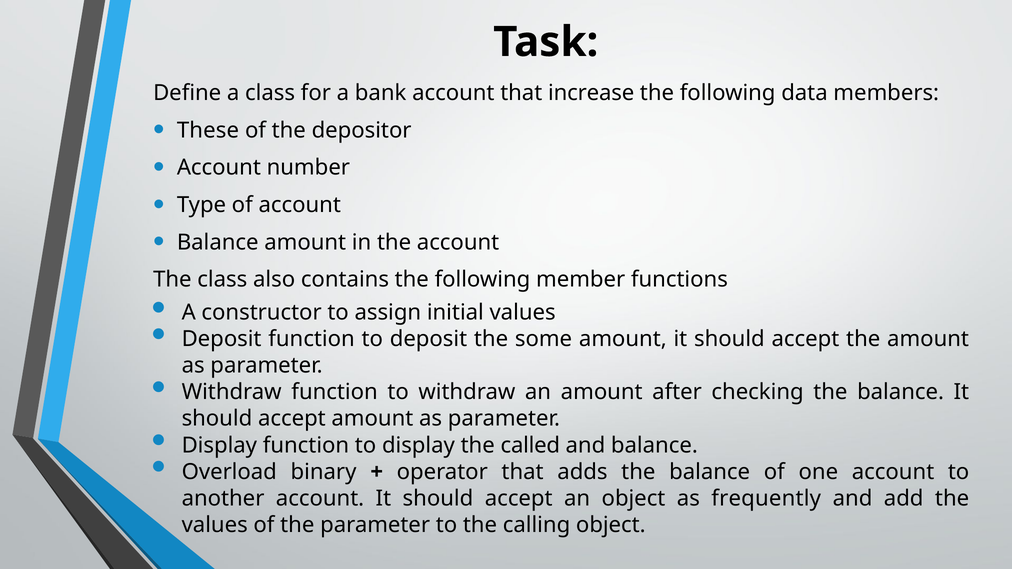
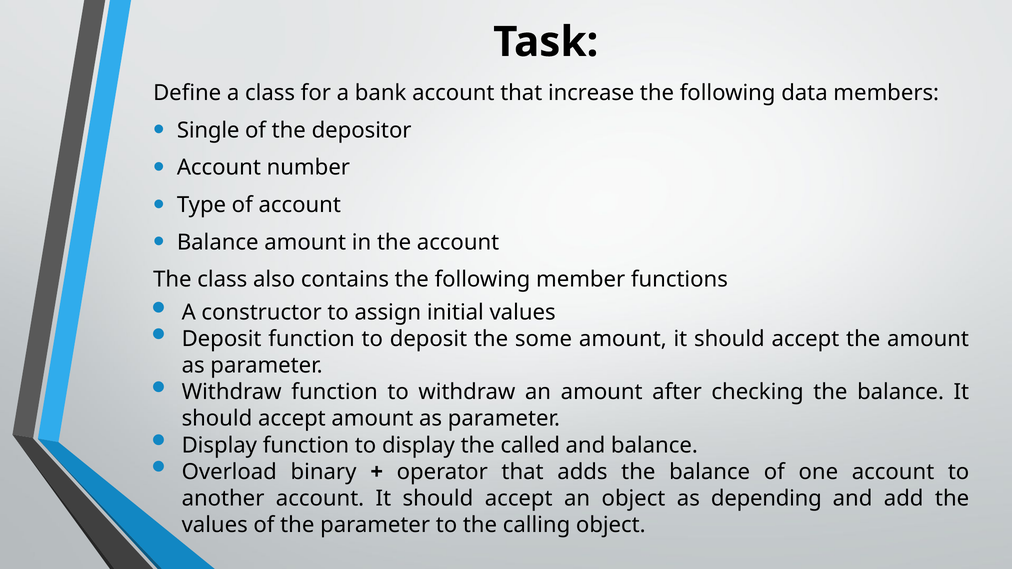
These: These -> Single (208, 130)
frequently: frequently -> depending (766, 499)
